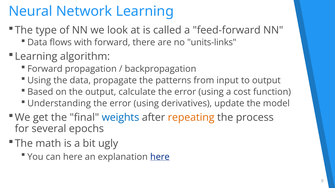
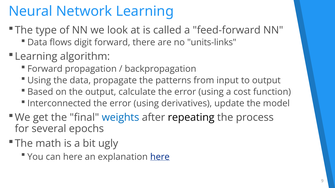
with: with -> digit (83, 43)
Understanding: Understanding -> Interconnected (59, 104)
repeating colour: orange -> black (191, 118)
